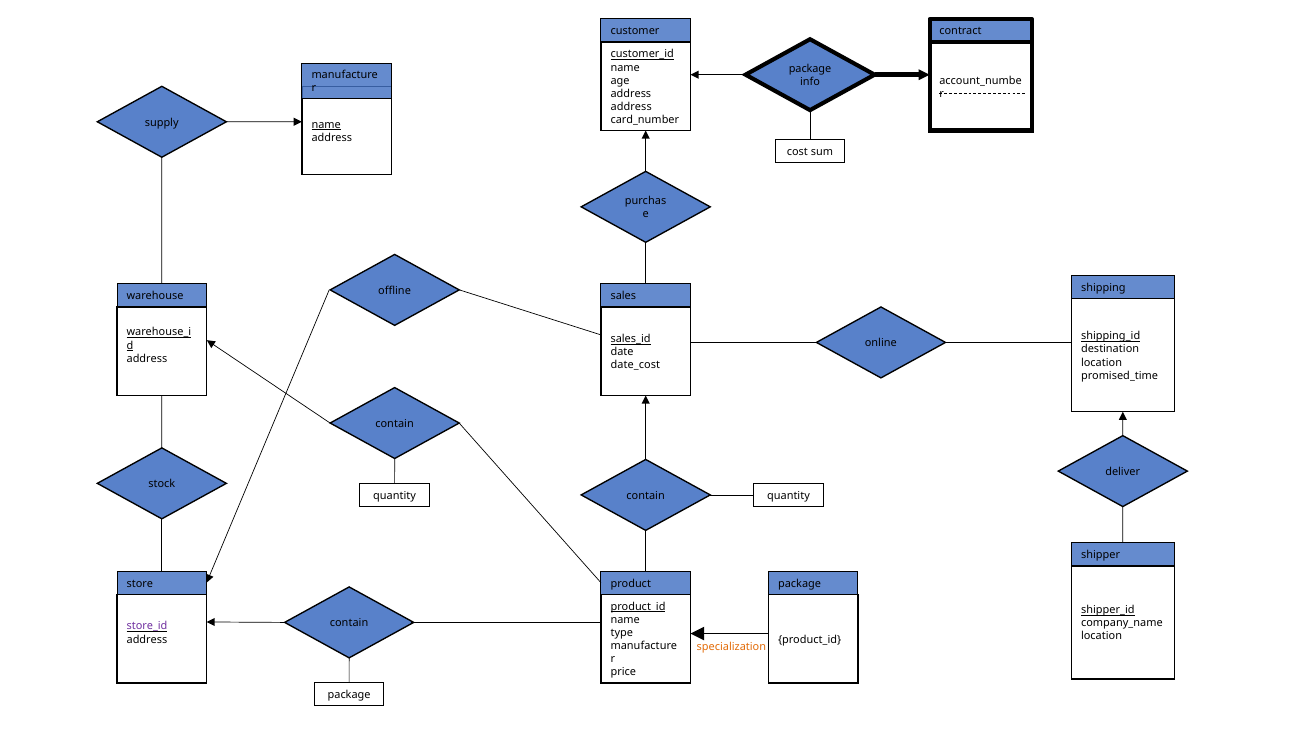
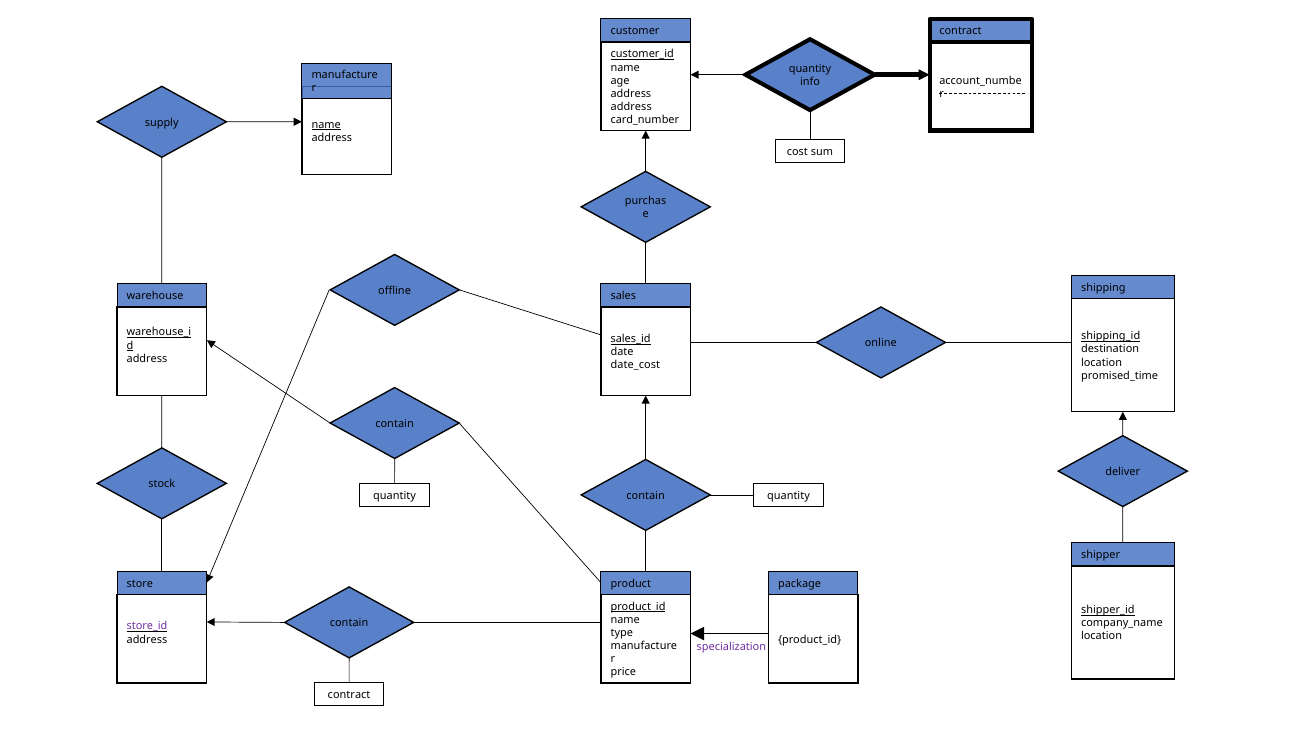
package: package -> quantity (810, 69)
specialization colour: orange -> purple (731, 646)
package: package -> contract (349, 695)
